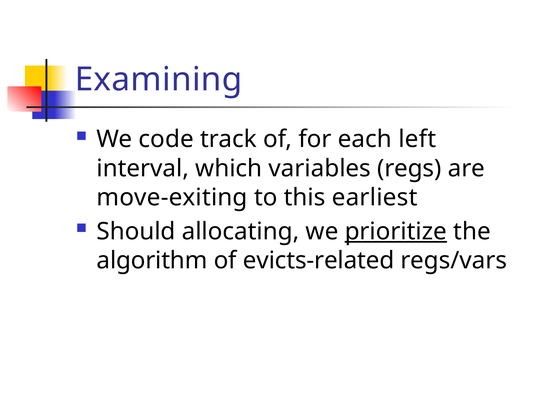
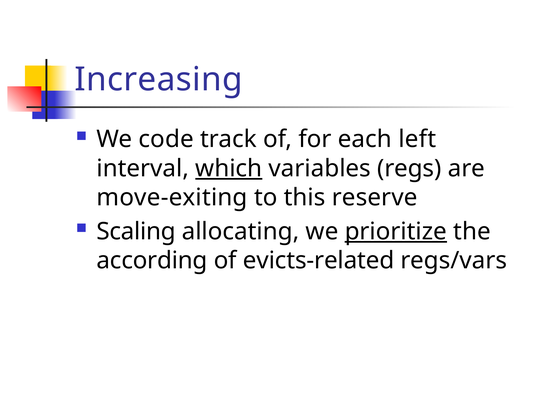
Examining: Examining -> Increasing (159, 80)
which underline: none -> present (229, 169)
earliest: earliest -> reserve (375, 198)
Should: Should -> Scaling (136, 232)
algorithm: algorithm -> according (152, 261)
